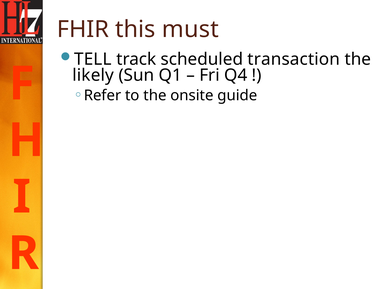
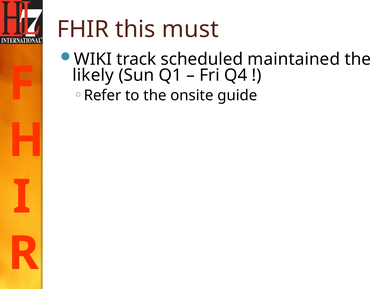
TELL: TELL -> WIKI (93, 59)
transaction: transaction -> maintained (294, 59)
